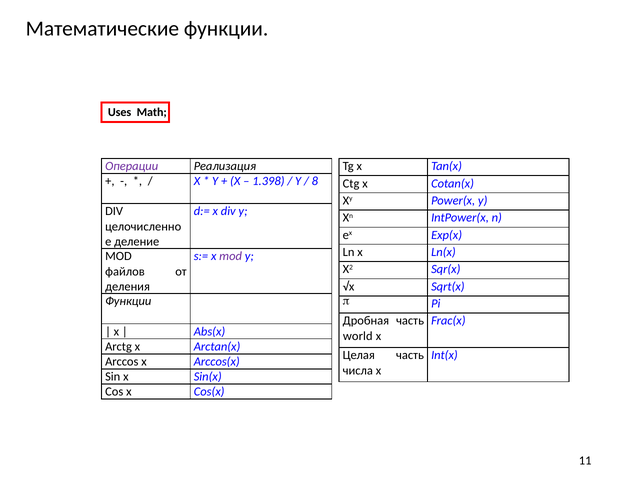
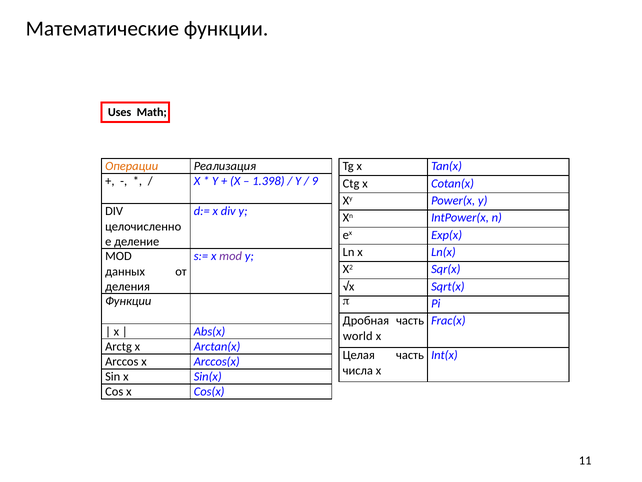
Операции colour: purple -> orange (132, 166)
8: 8 -> 9 (315, 181)
файлов: файлов -> данных (125, 271)
